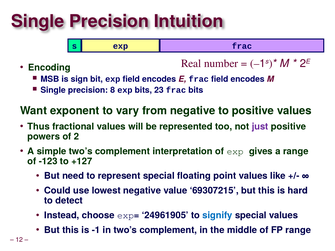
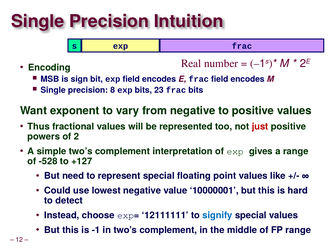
just colour: purple -> red (260, 127)
-123: -123 -> -528 (48, 161)
69307215: 69307215 -> 10000001 (214, 191)
24961905: 24961905 -> 12111111 (165, 216)
